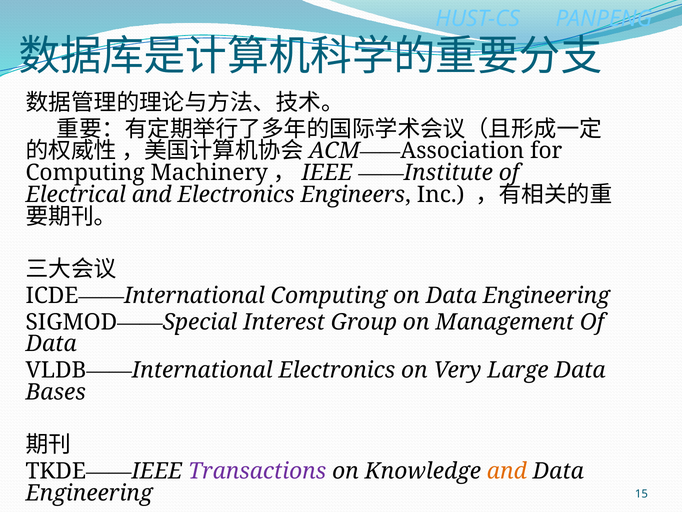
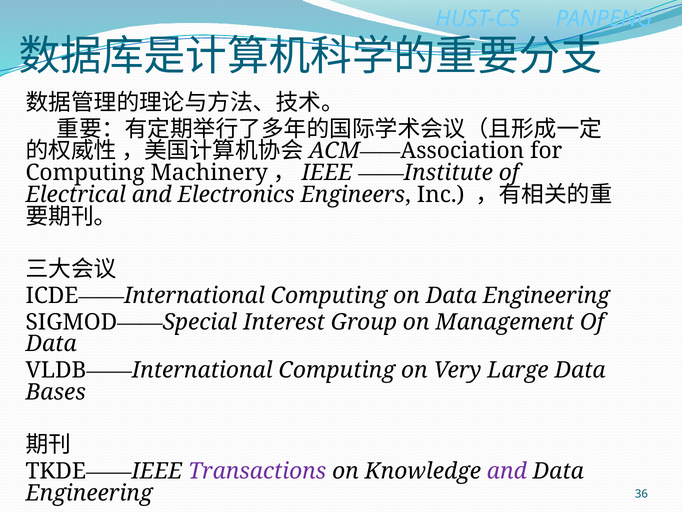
Electronics: Electronics -> Computing (337, 370)
and colour: orange -> purple (507, 471)
15: 15 -> 36 (641, 493)
